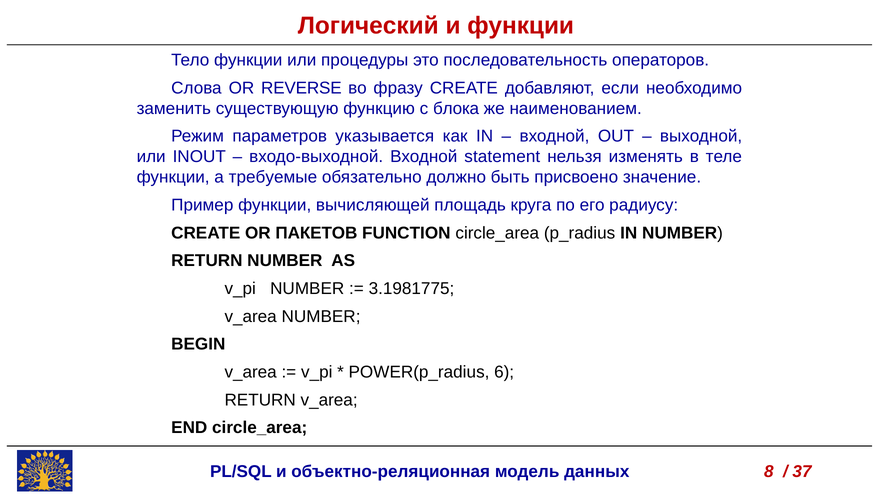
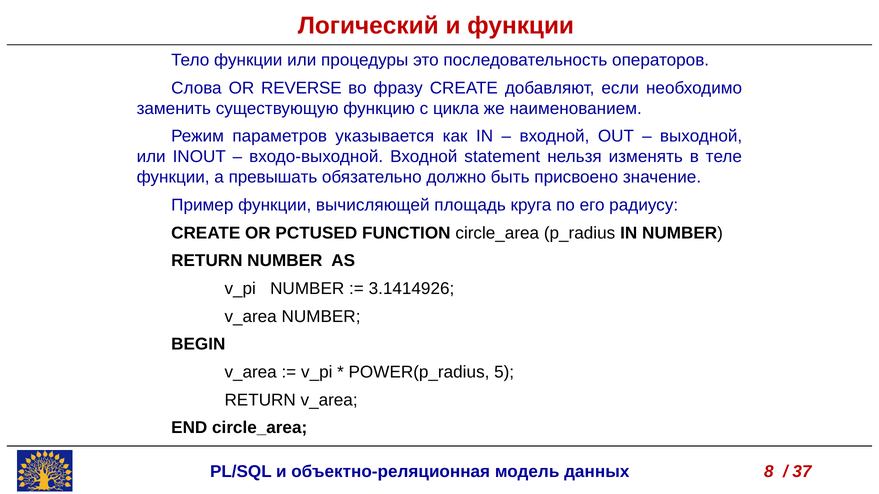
блока: блока -> цикла (456, 109)
требуемые: требуемые -> превышать (273, 177)
ПАКЕТОВ: ПАКЕТОВ -> PCTUSED (316, 233)
3.1981775: 3.1981775 -> 3.1414926 (411, 289)
6: 6 -> 5 (504, 372)
